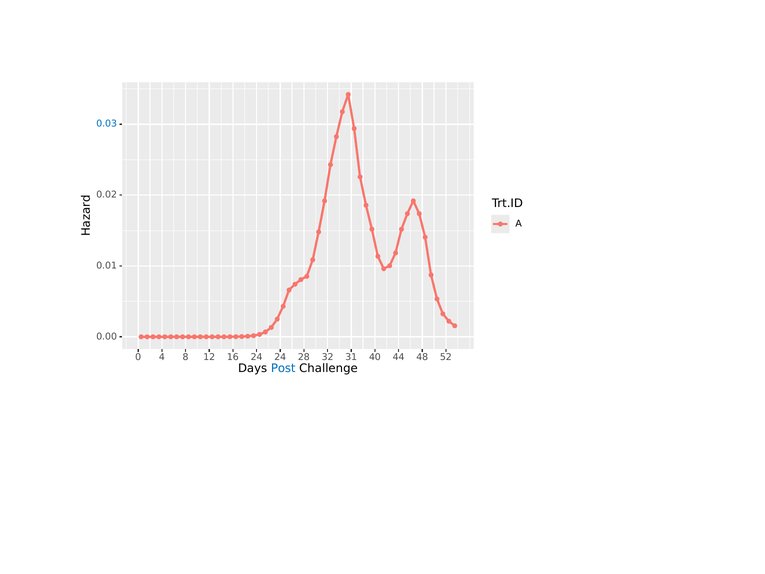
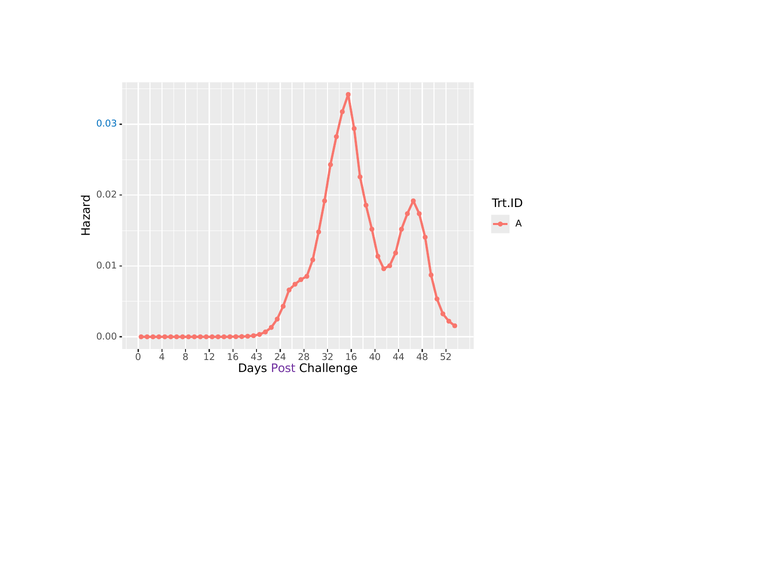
16 24: 24 -> 43 (257, 357)
32 31: 31 -> 16 (351, 357)
Post colour: blue -> purple (283, 368)
